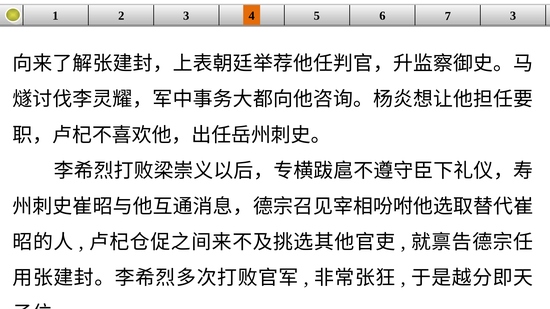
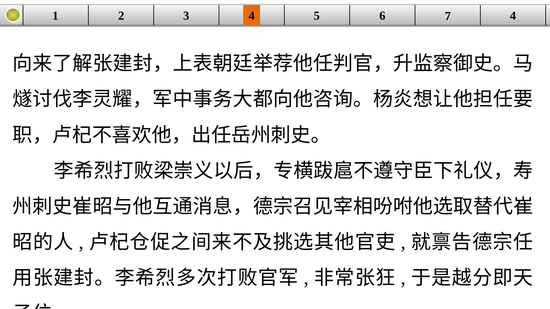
7 3: 3 -> 4 (513, 16)
